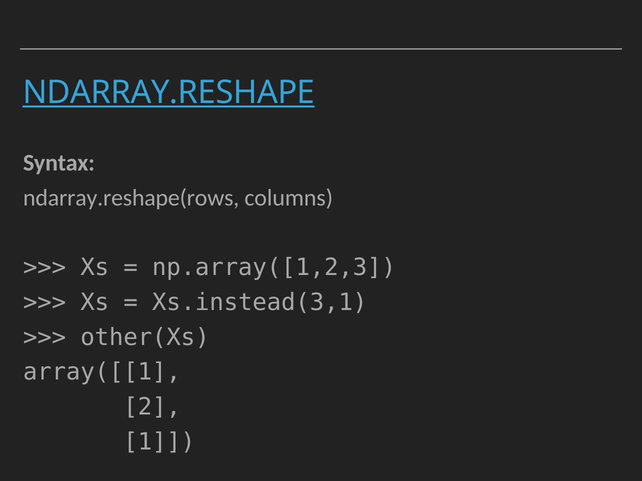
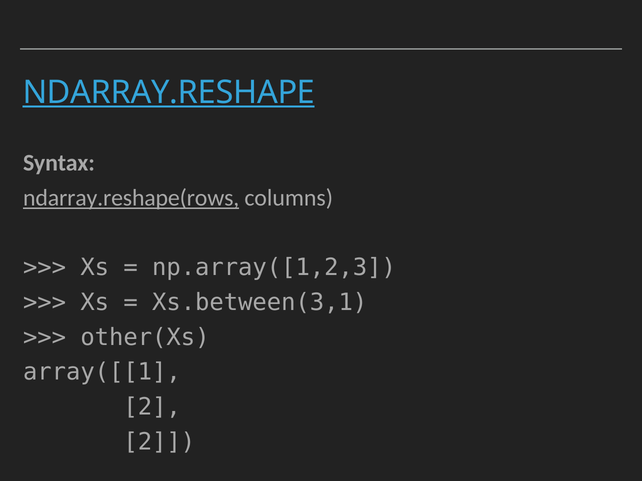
ndarray.reshape(rows underline: none -> present (131, 198)
Xs.instead(3,1: Xs.instead(3,1 -> Xs.between(3,1 (260, 303)
1: 1 -> 2 (159, 442)
